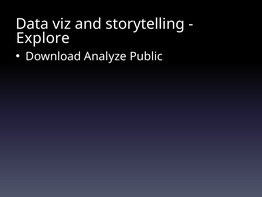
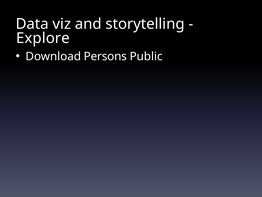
Analyze: Analyze -> Persons (105, 56)
